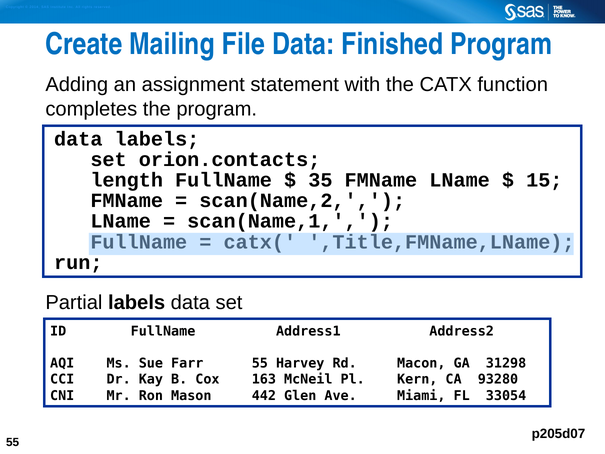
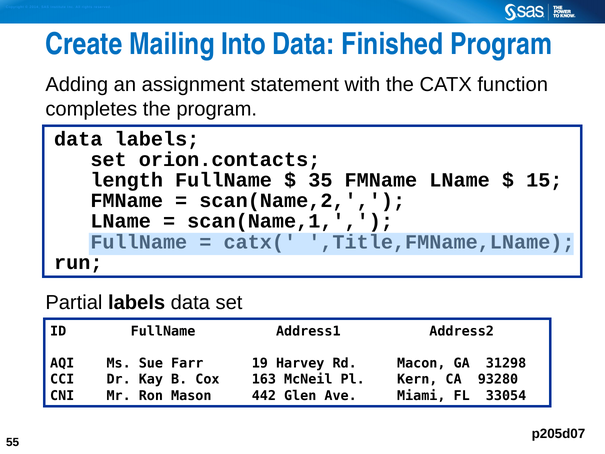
File: File -> Into (244, 44)
Farr 55: 55 -> 19 (260, 363)
